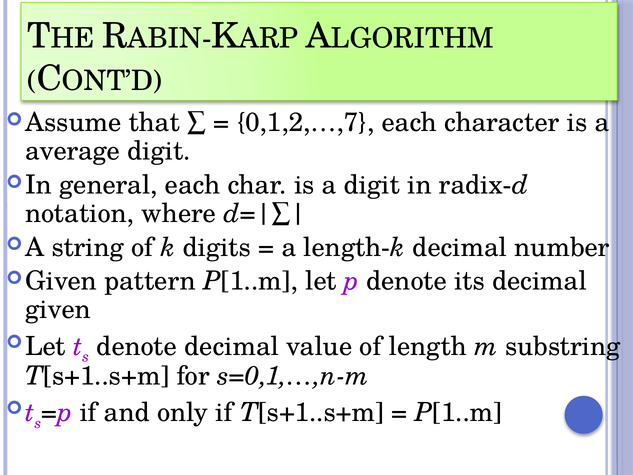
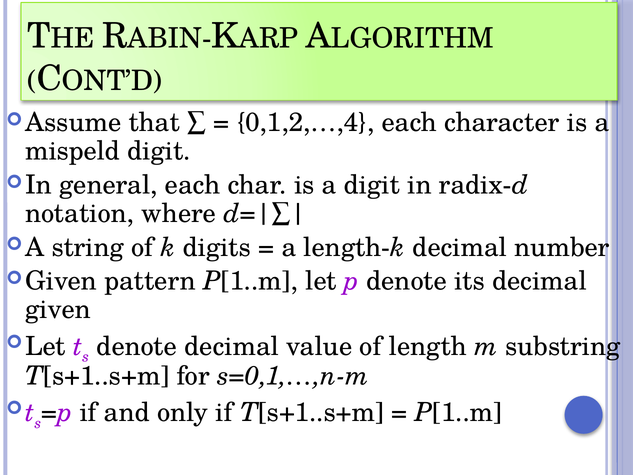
0,1,2,…,7: 0,1,2,…,7 -> 0,1,2,…,4 (306, 123)
average: average -> mispeld (73, 151)
